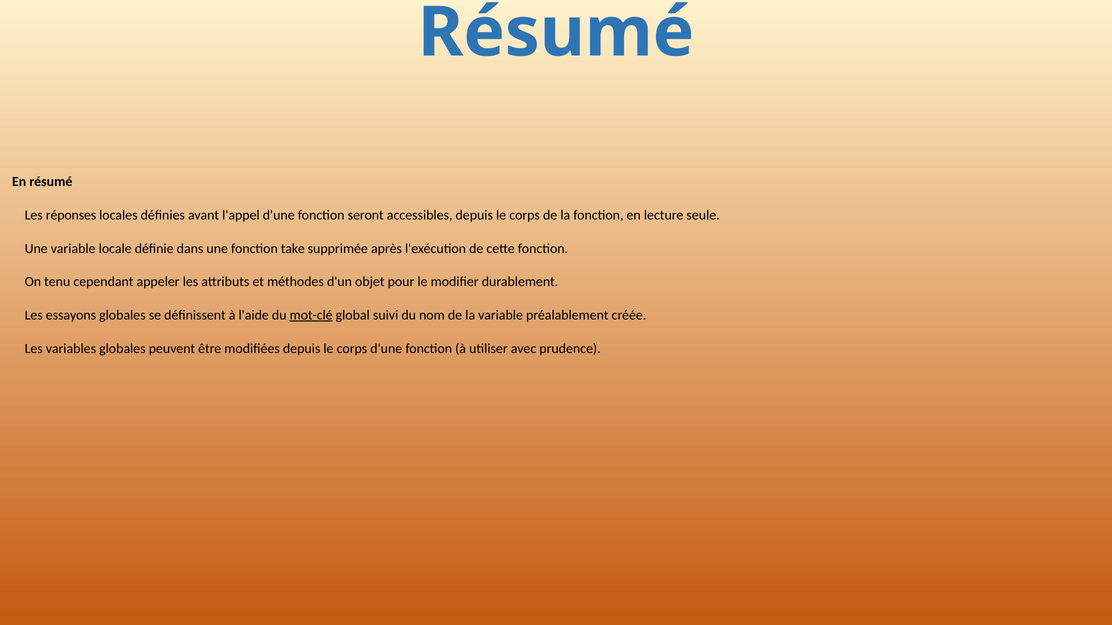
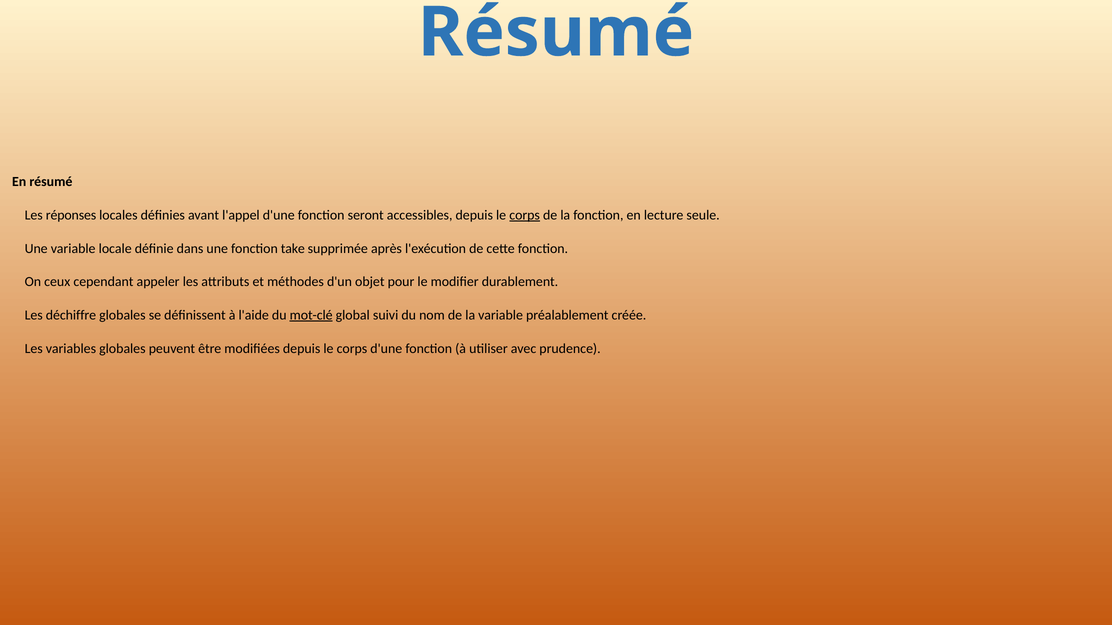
corps underline: none -> present (525, 215)
tenu: tenu -> ceux (57, 282)
essayons: essayons -> déchiffre (71, 315)
